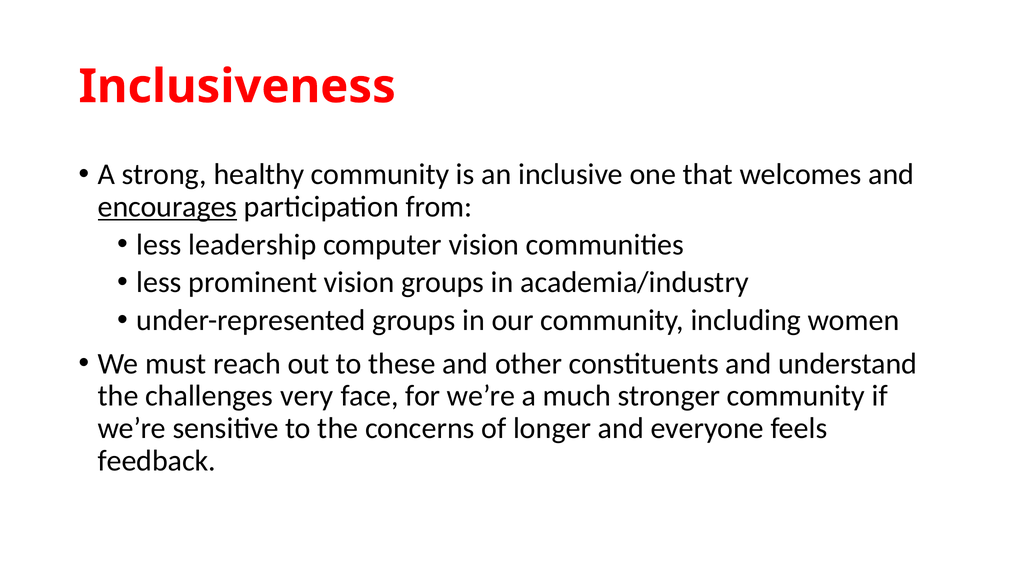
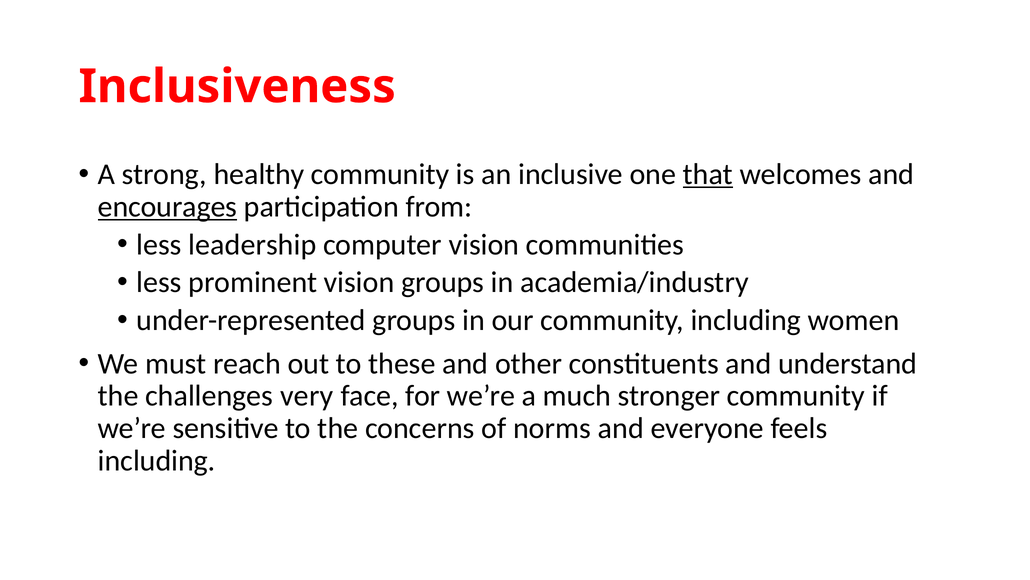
that underline: none -> present (708, 174)
longer: longer -> norms (552, 428)
feedback: feedback -> including (157, 461)
